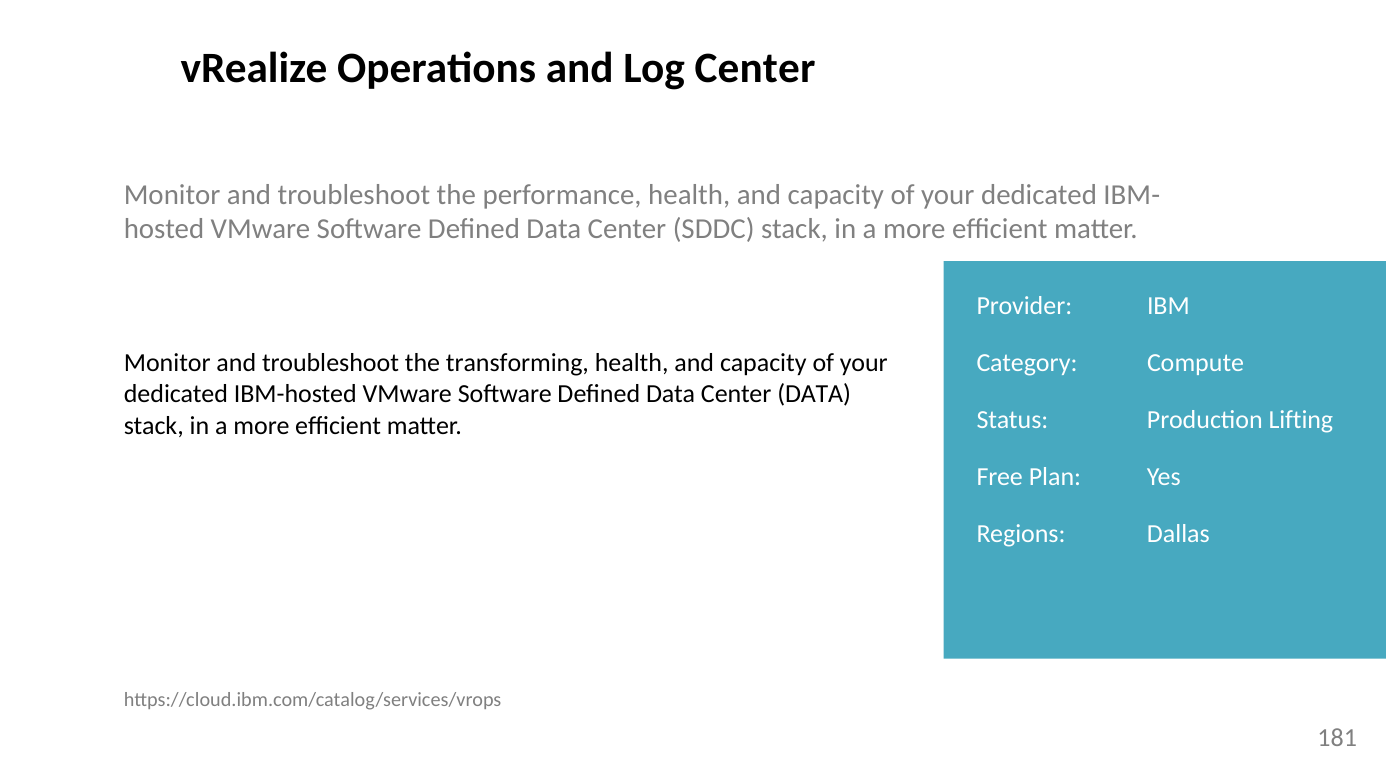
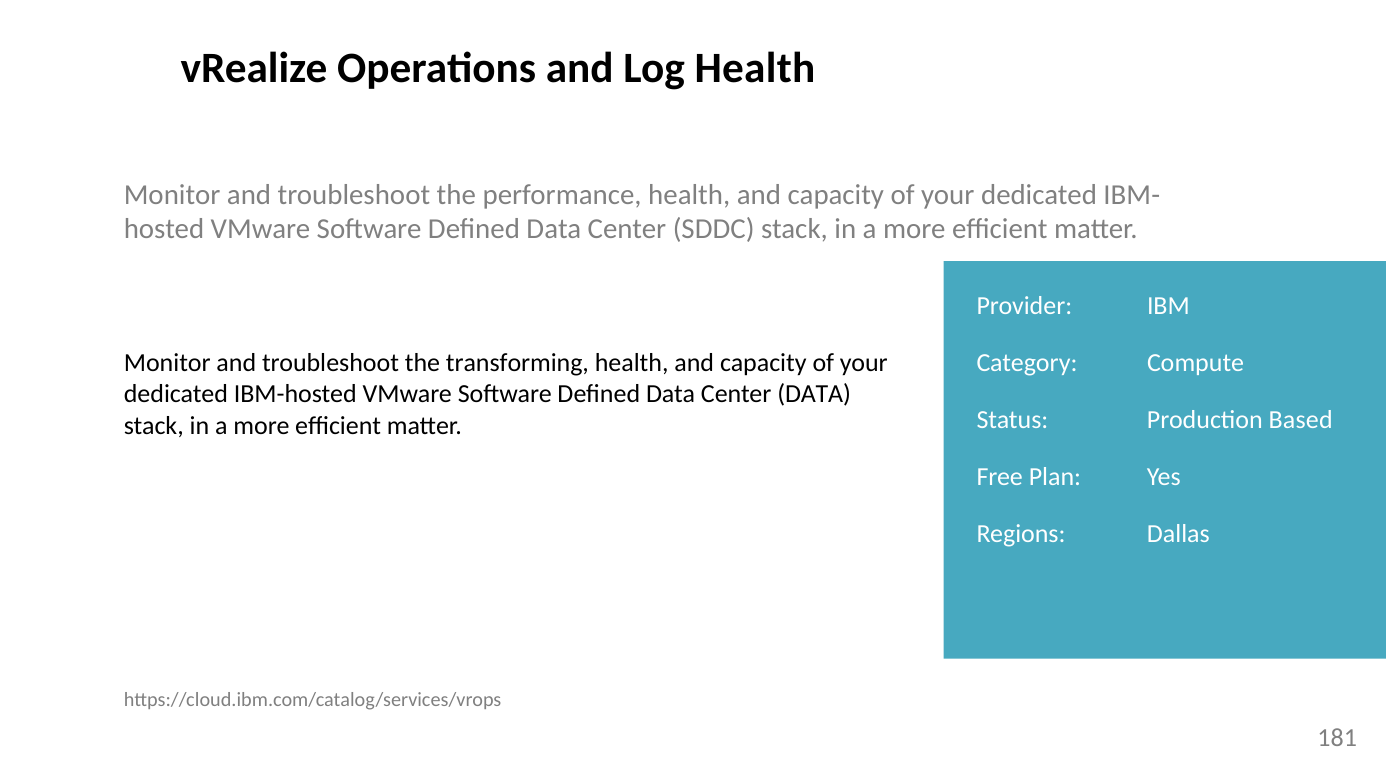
Log Center: Center -> Health (755, 68)
Lifting: Lifting -> Based (1301, 420)
